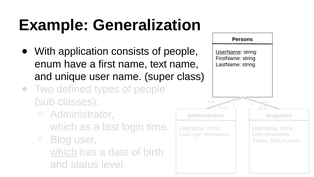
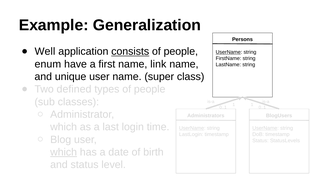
With: With -> Well (45, 51)
consists underline: none -> present (130, 51)
text: text -> link (158, 64)
